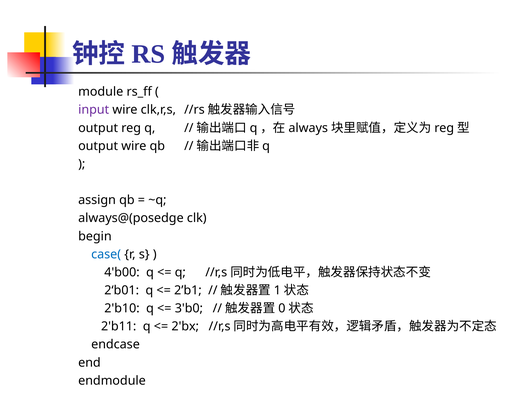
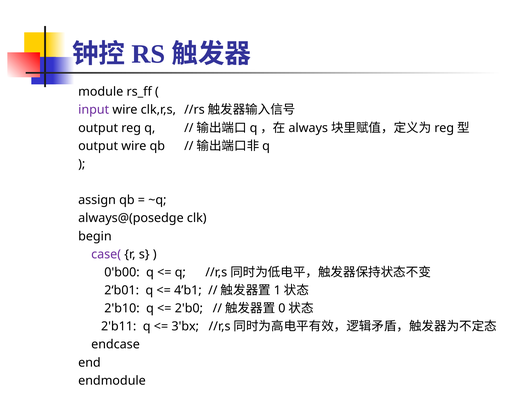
case( colour: blue -> purple (106, 254)
4'b00: 4'b00 -> 0'b00 (122, 272)
2’b1: 2’b1 -> 4’b1 (188, 290)
3'b0: 3'b0 -> 2'b0 (189, 308)
2'bx: 2'bx -> 3'bx (185, 326)
